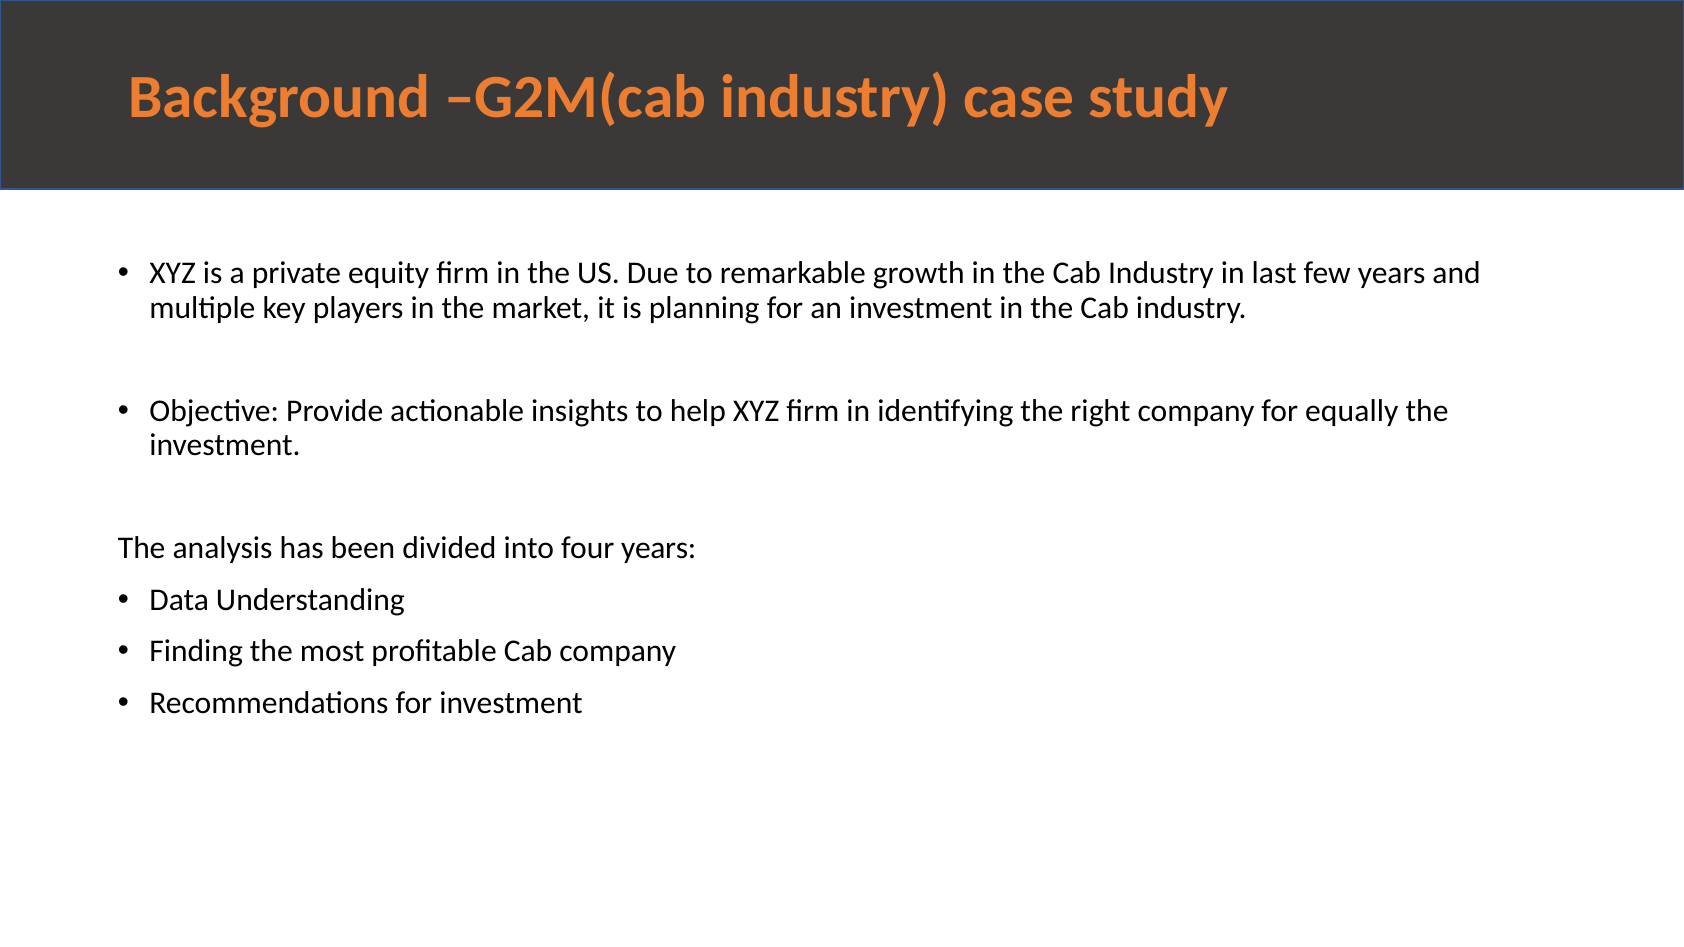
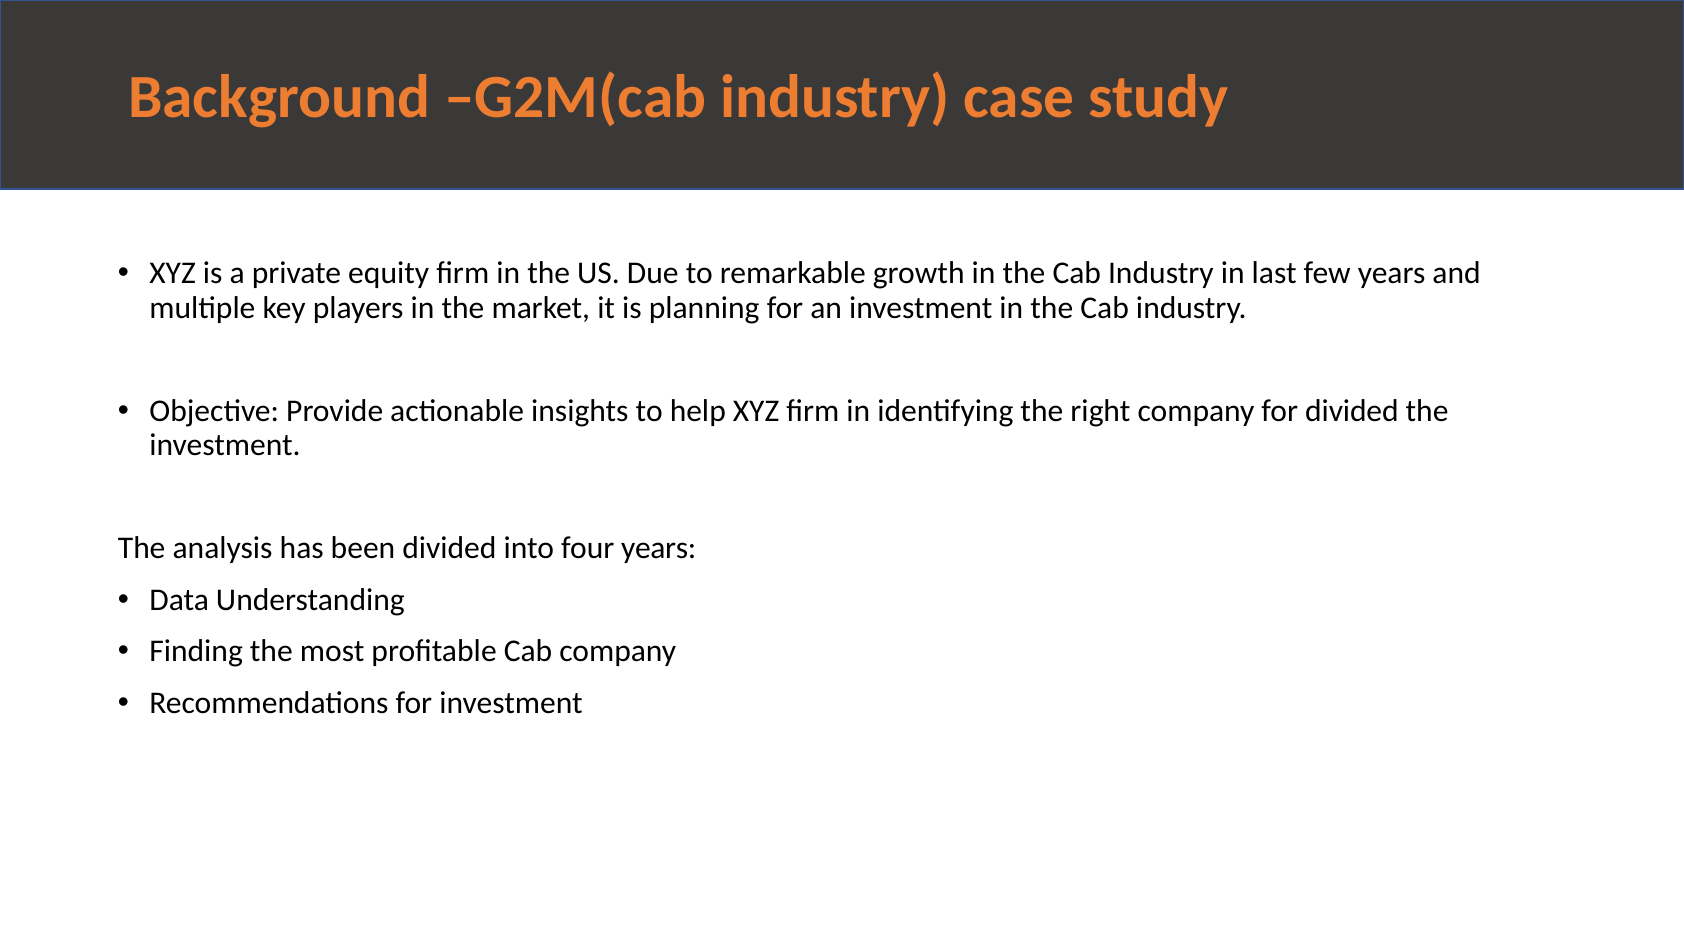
for equally: equally -> divided (1352, 411)
